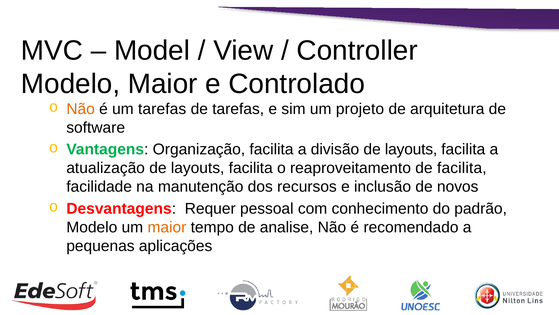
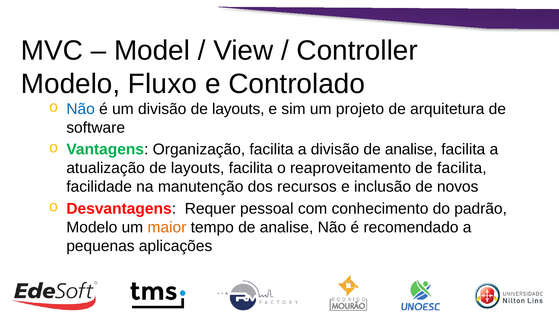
Modelo Maior: Maior -> Fluxo (163, 84)
Não colour: orange -> blue (81, 109)
um tarefas: tarefas -> divisão (162, 109)
tarefas: tarefas -> layouts (238, 109)
divisão de layouts: layouts -> analise (411, 149)
